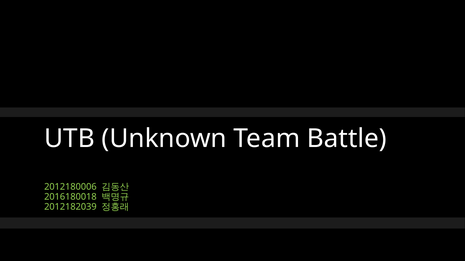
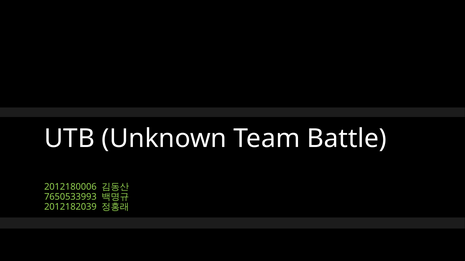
2016180018: 2016180018 -> 7650533993 (70, 197)
